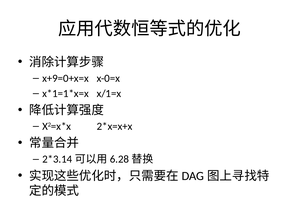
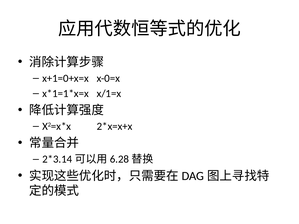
x+9=0+x=x: x+9=0+x=x -> x+1=0+x=x (65, 78)
